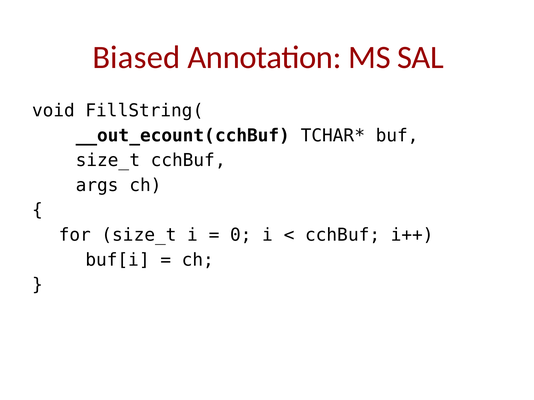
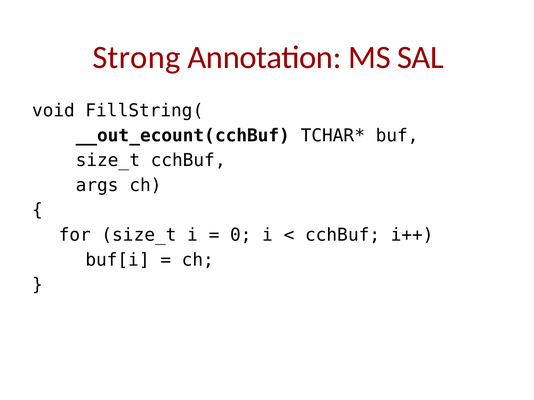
Biased: Biased -> Strong (136, 57)
